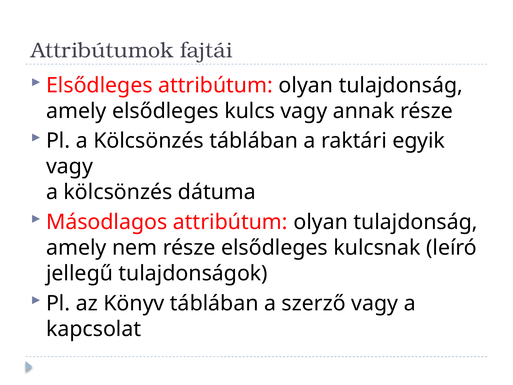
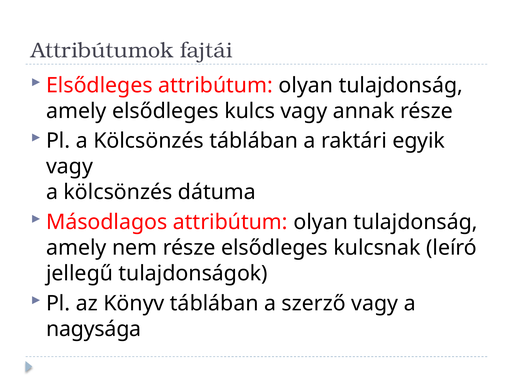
kapcsolat: kapcsolat -> nagysága (94, 329)
